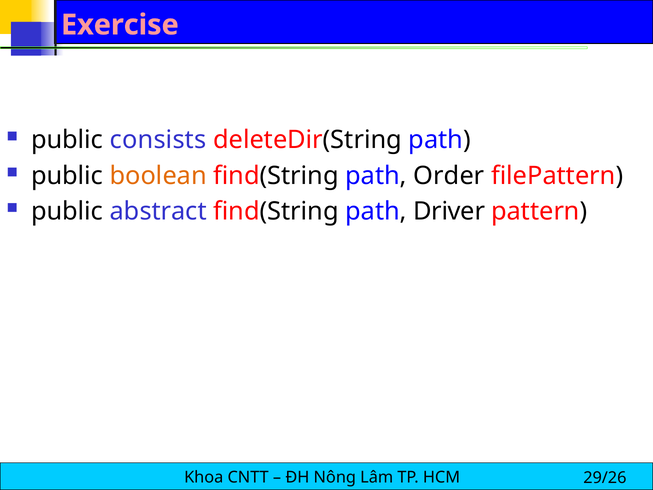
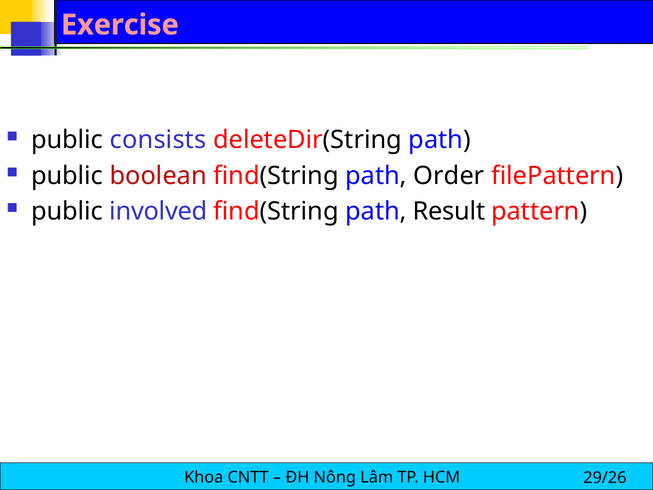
boolean colour: orange -> red (158, 176)
abstract: abstract -> involved (158, 211)
Driver: Driver -> Result (449, 211)
